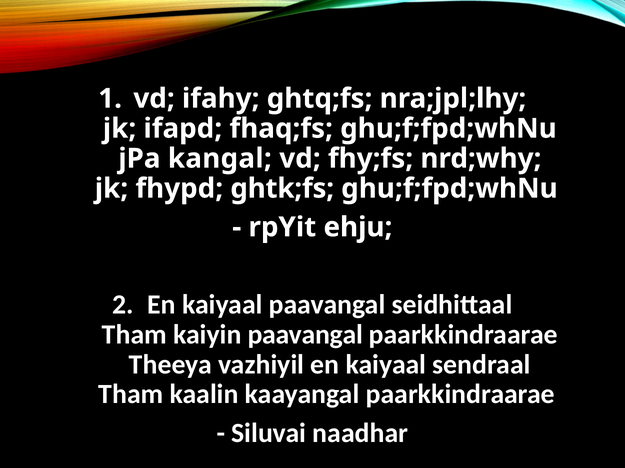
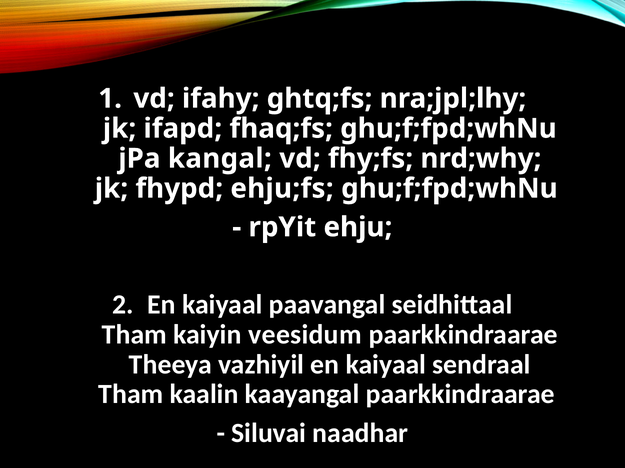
ghtk;fs: ghtk;fs -> ehju;fs (282, 189)
kaiyin paavangal: paavangal -> veesidum (305, 335)
